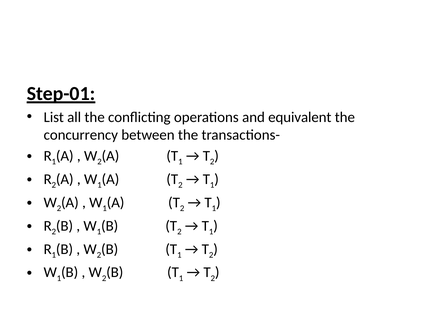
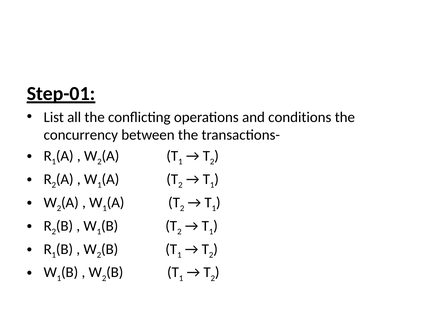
equivalent: equivalent -> conditions (300, 117)
